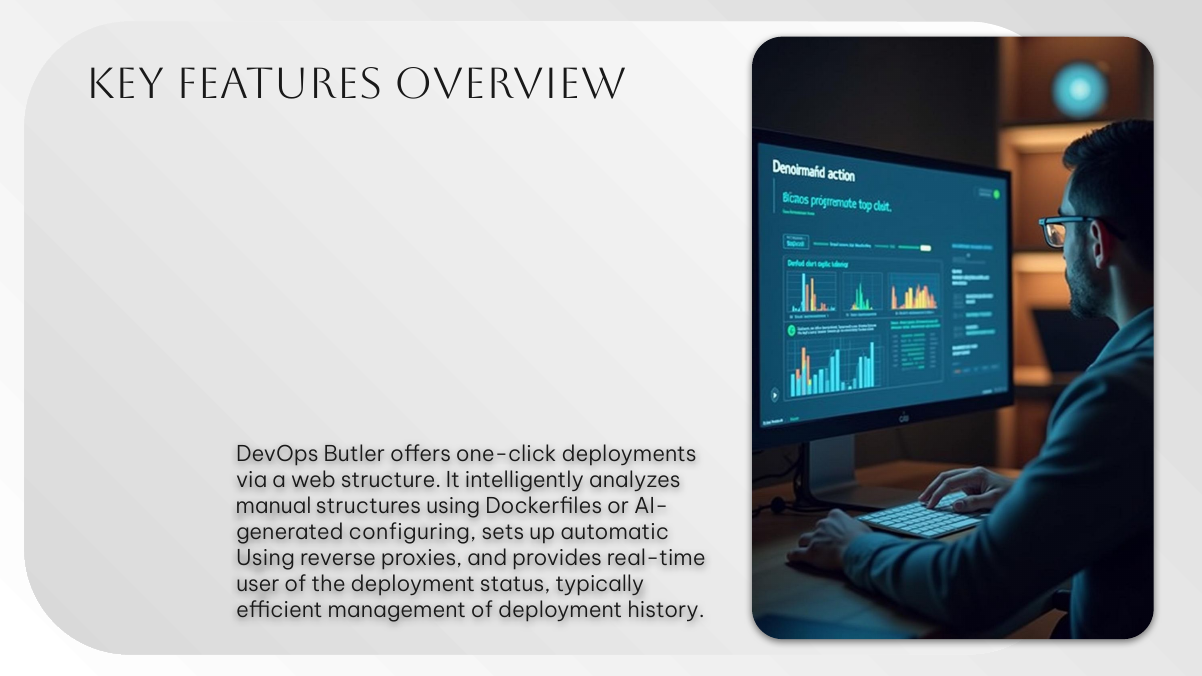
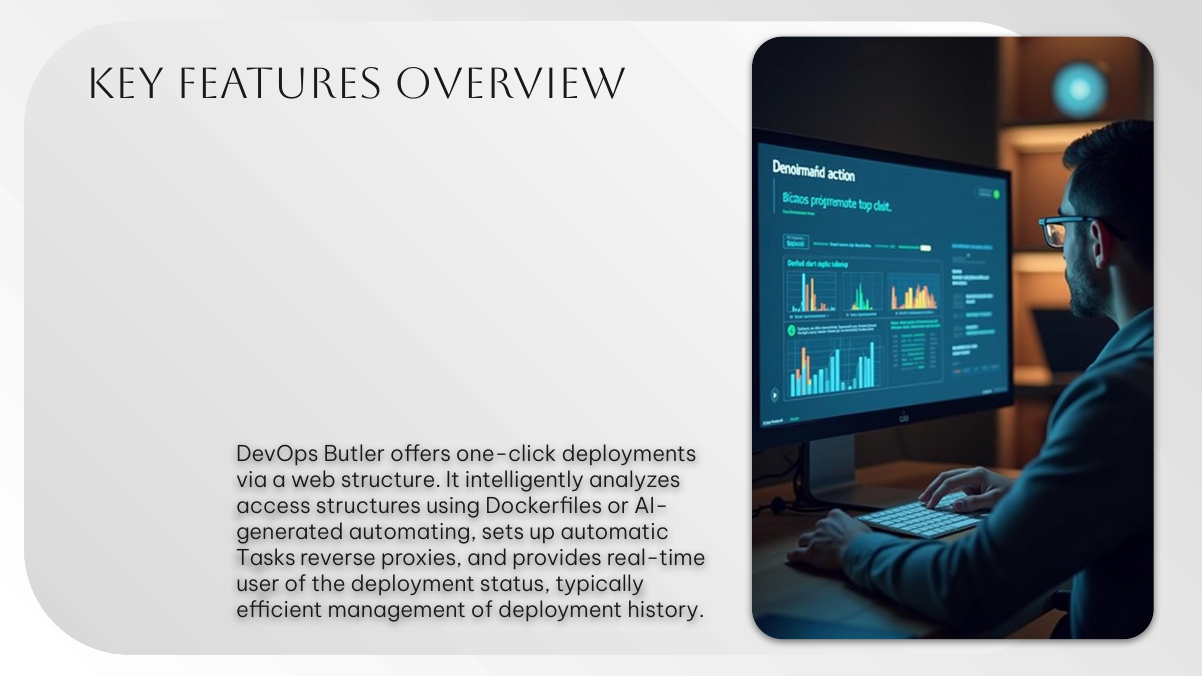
manual: manual -> access (274, 506)
configuring: configuring -> automating (413, 532)
Using: Using -> Tasks (266, 558)
